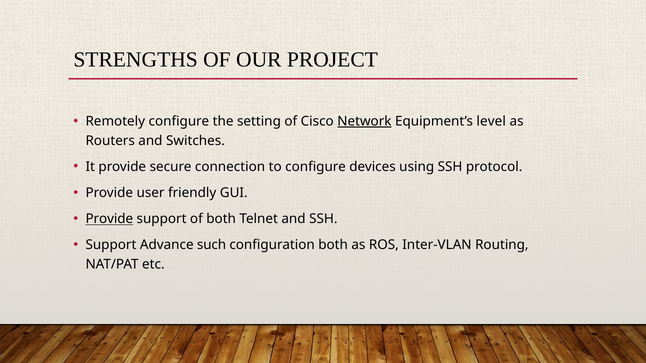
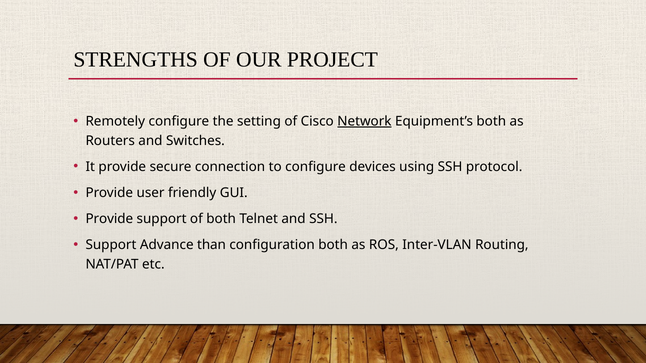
Equipment’s level: level -> both (491, 121)
Provide underline: present -> none (109, 219)
such: such -> than (212, 245)
